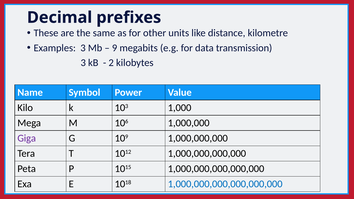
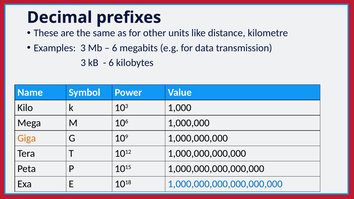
9: 9 -> 6 (115, 48)
2: 2 -> 6 (111, 63)
Giga colour: purple -> orange (27, 138)
